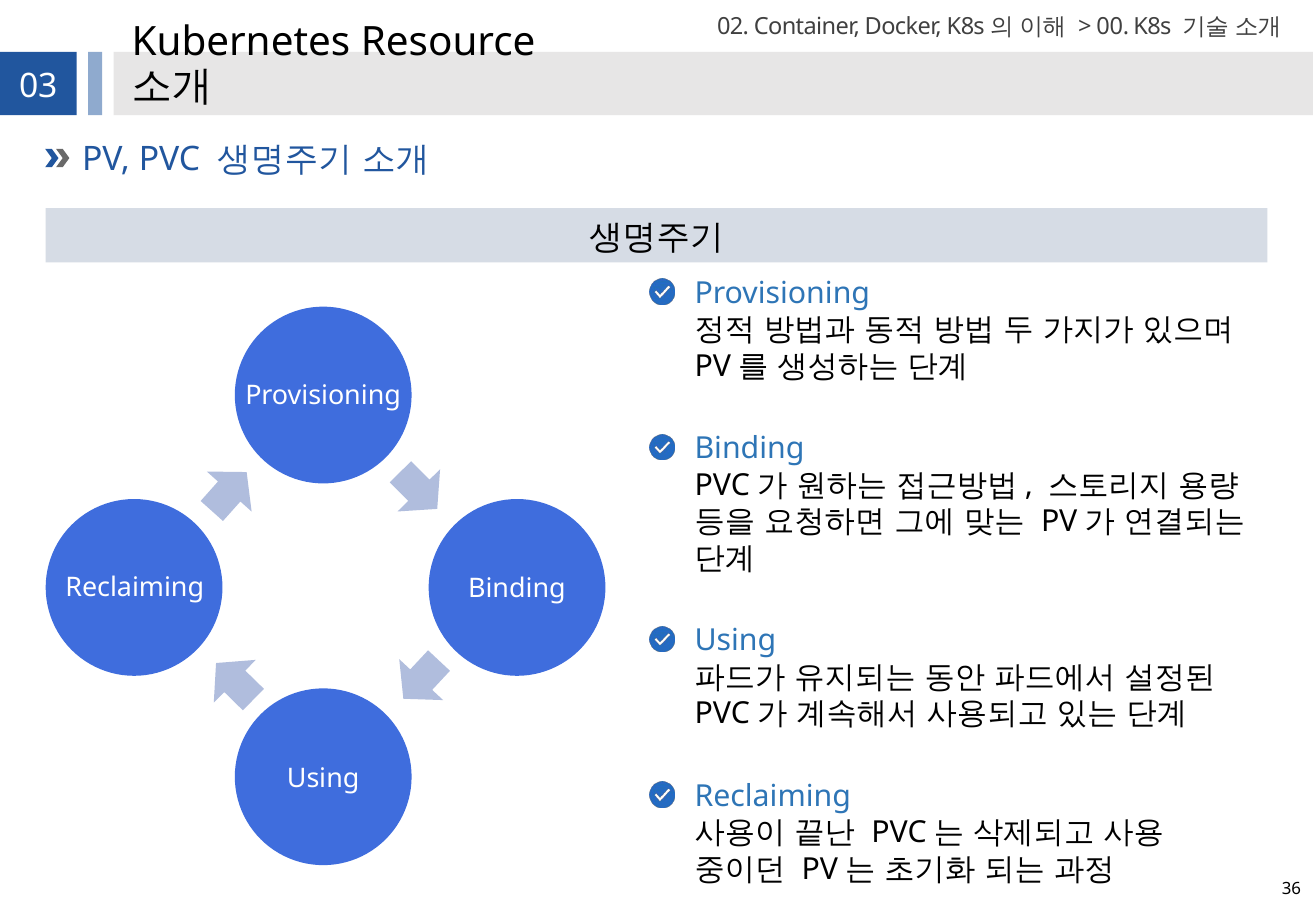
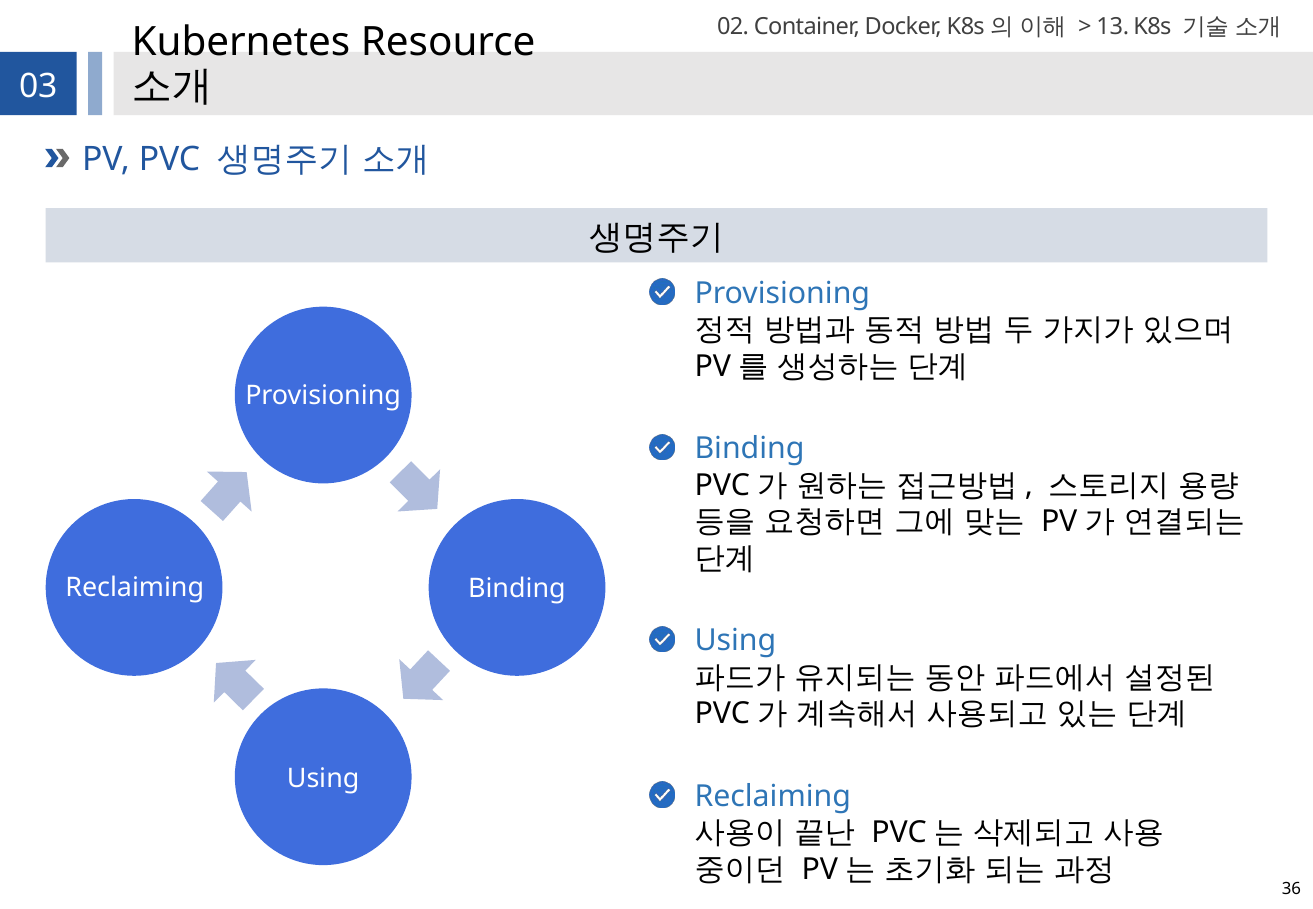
00: 00 -> 13 (1113, 27)
